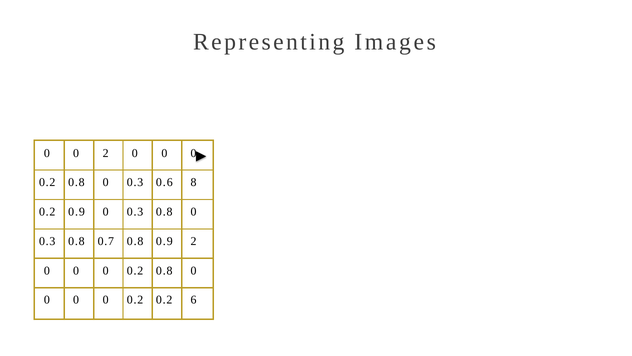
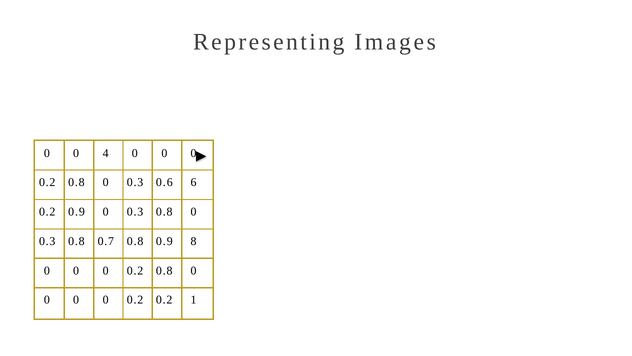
0 2: 2 -> 4 (106, 153)
8: 8 -> 6 (193, 182)
0.9 2: 2 -> 8 (193, 241)
6: 6 -> 1 (193, 300)
